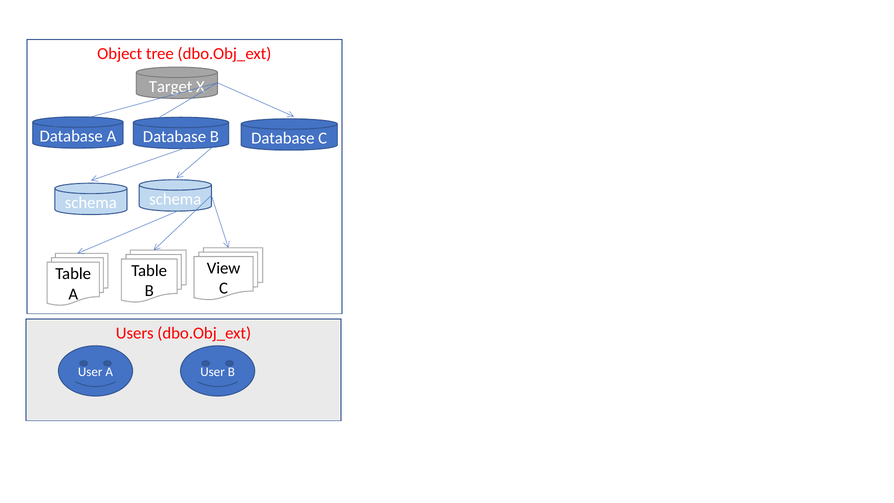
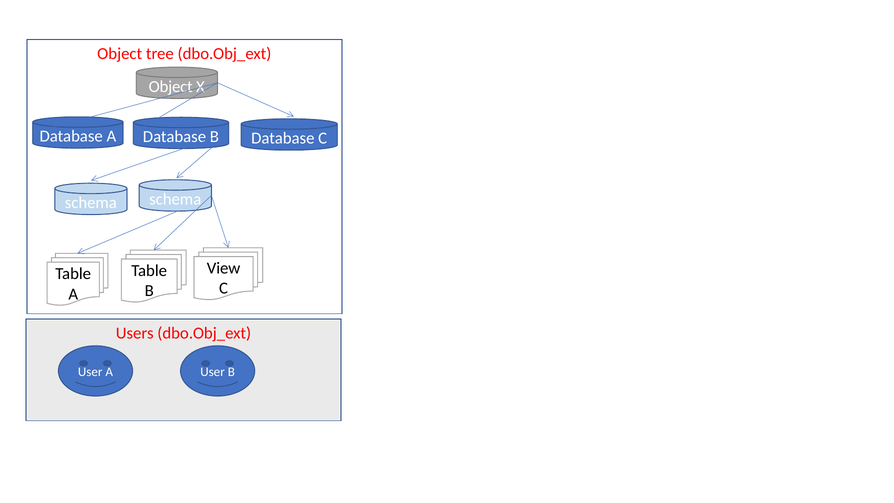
Target: Target -> Object (171, 87)
